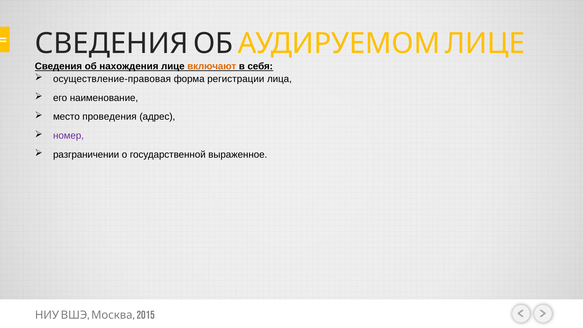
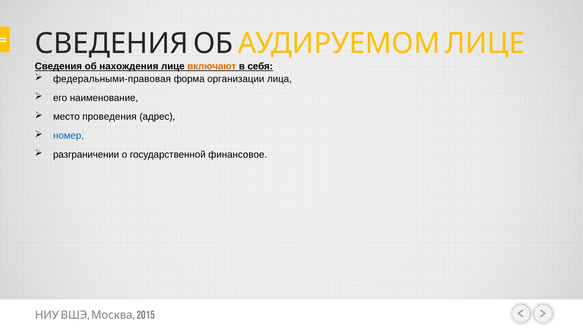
осуществление-правовая: осуществление-правовая -> федеральными-правовая (112, 79)
регистрации: регистрации -> организации (236, 79)
номер colour: purple -> blue (69, 136)
выраженное: выраженное -> финансовое (238, 155)
